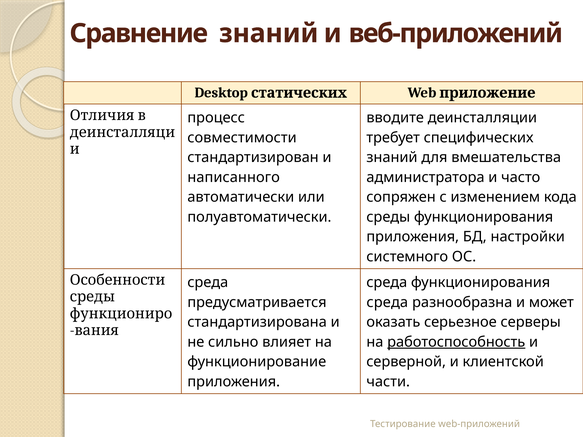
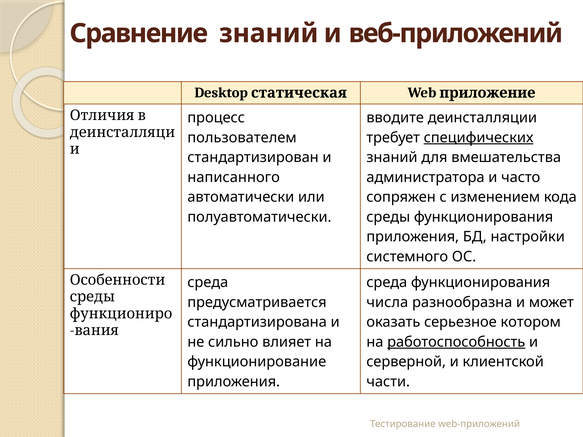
статических: статических -> статическая (299, 93)
совместимости: совместимости -> пользователем (242, 138)
специфических underline: none -> present (479, 138)
среда: среда -> числа (387, 302)
серверы: серверы -> котором (531, 322)
